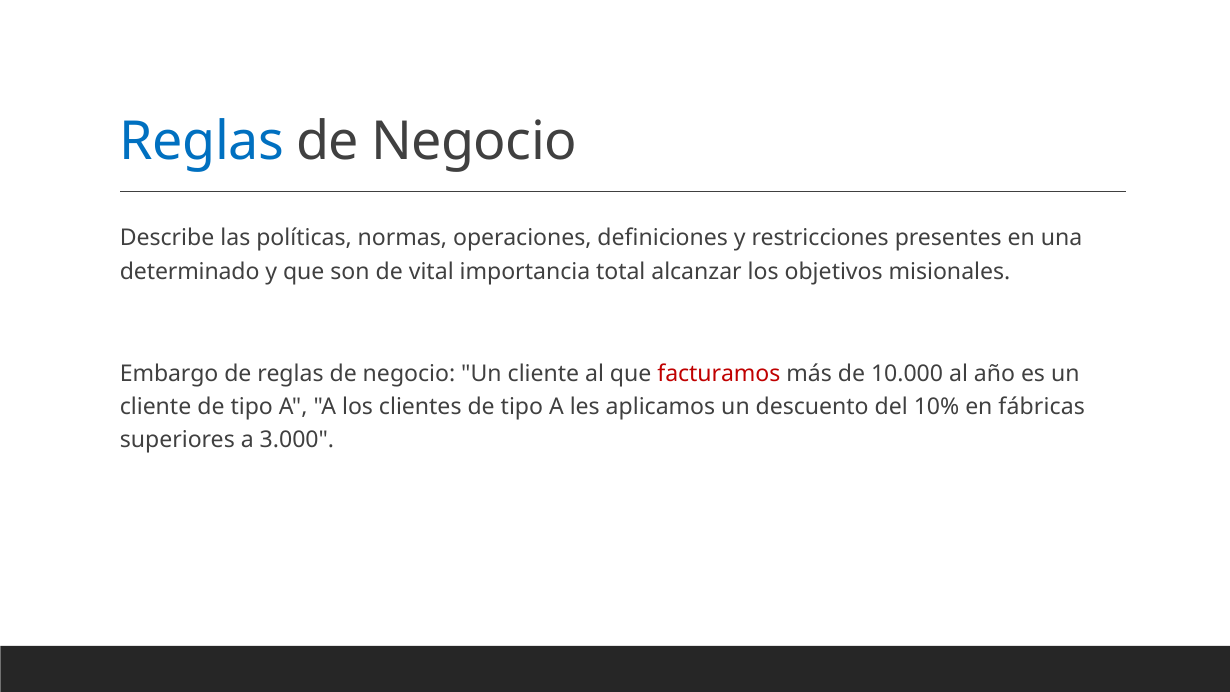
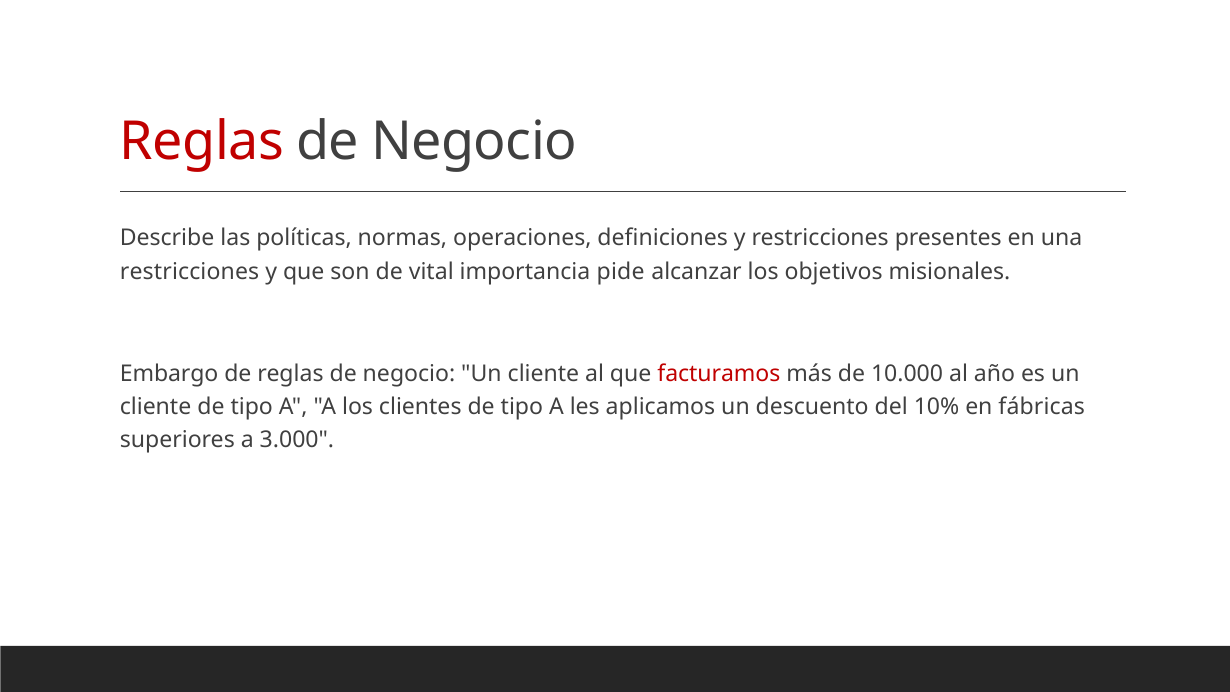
Reglas colour: blue -> red (202, 141)
determinado: determinado -> restricciones (190, 271)
total: total -> pide (621, 271)
